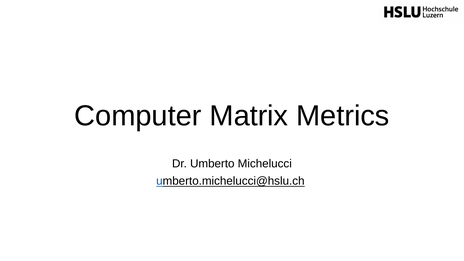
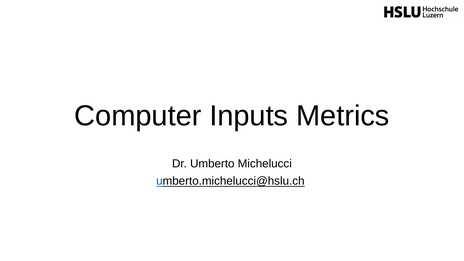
Matrix: Matrix -> Inputs (249, 116)
